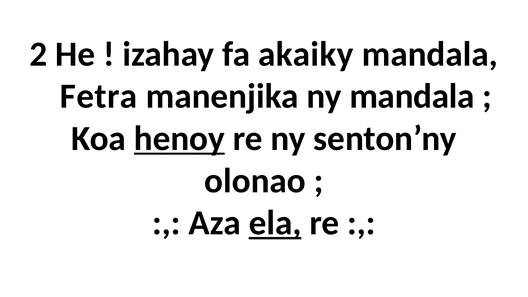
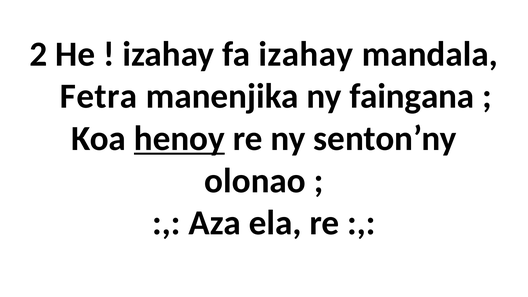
fa akaiky: akaiky -> izahay (306, 54)
ny mandala: mandala -> faingana (412, 96)
ela underline: present -> none (275, 223)
